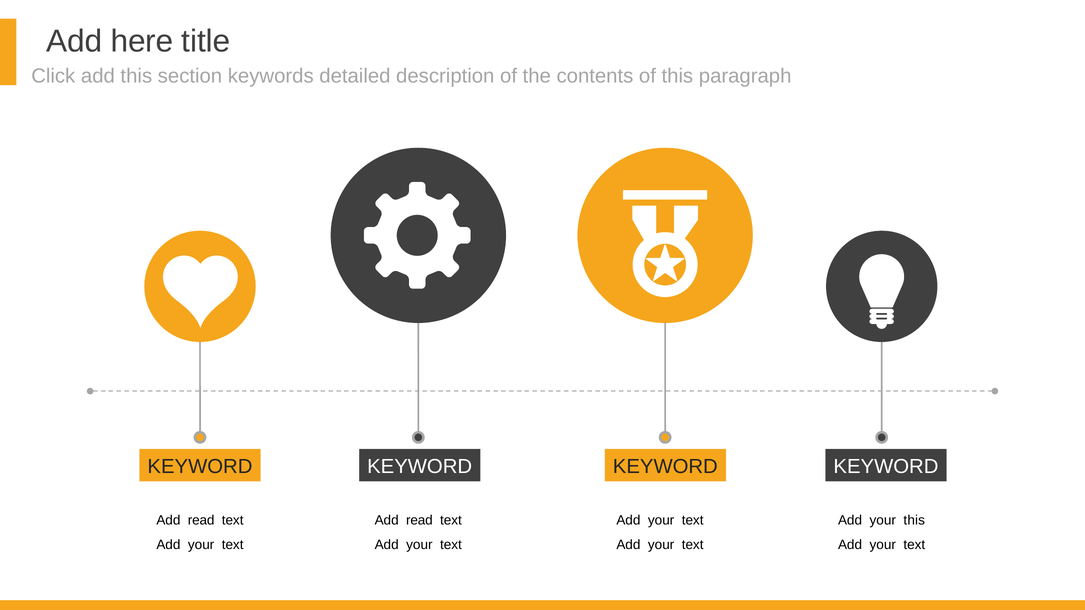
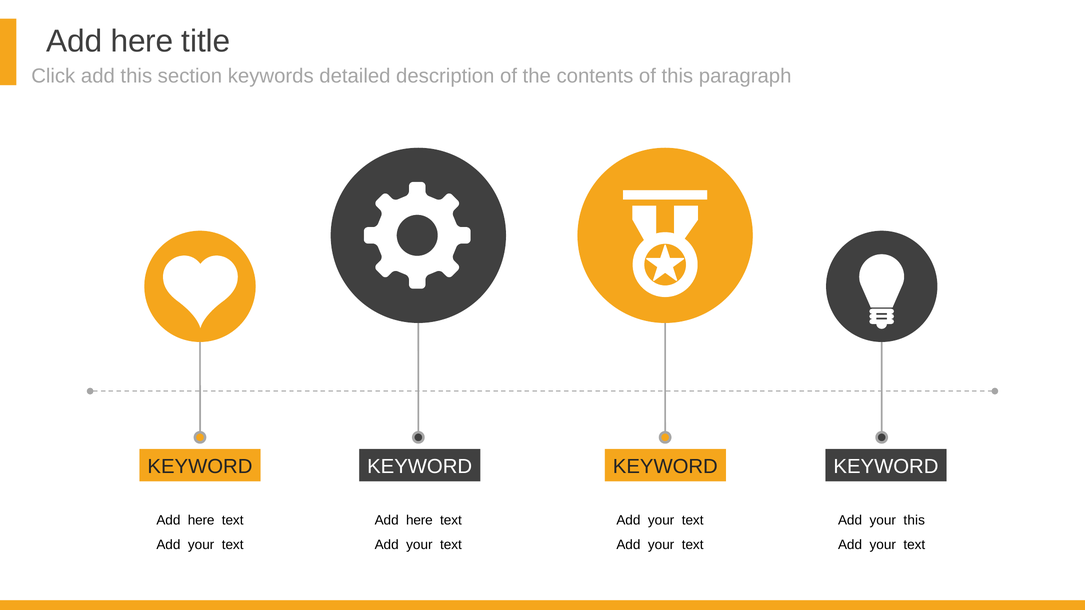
read: read -> here (201, 521)
read: read -> here (419, 521)
